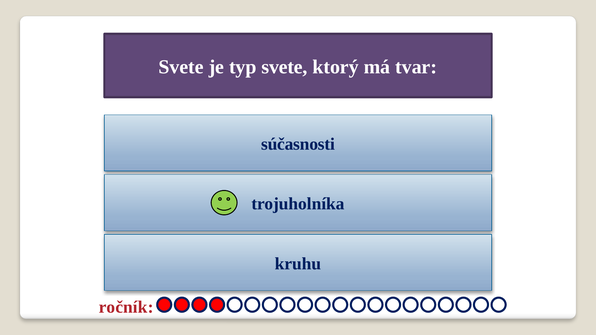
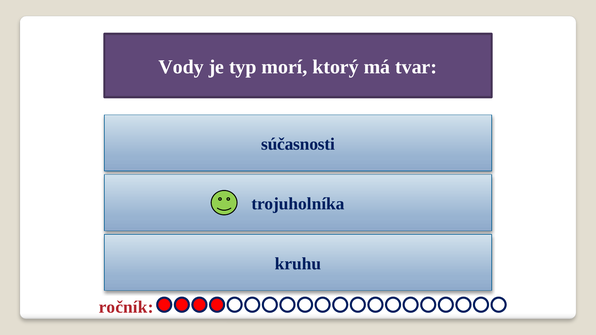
Svete: Svete -> Vody (181, 67)
typ svete: svete -> morí (285, 67)
